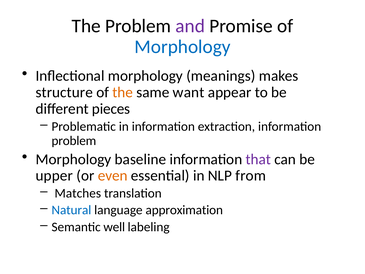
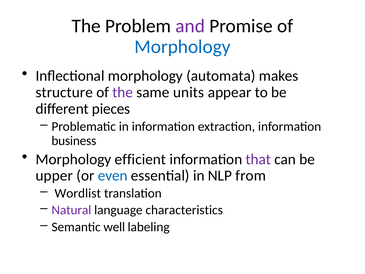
meanings: meanings -> automata (221, 76)
the colour: orange -> purple (123, 92)
want: want -> units (189, 92)
problem: problem -> business (74, 141)
baseline: baseline -> efficient (140, 159)
even colour: orange -> blue (113, 176)
Matches: Matches -> Wordlist (78, 193)
Natural colour: blue -> purple (71, 210)
approximation: approximation -> characteristics (184, 210)
